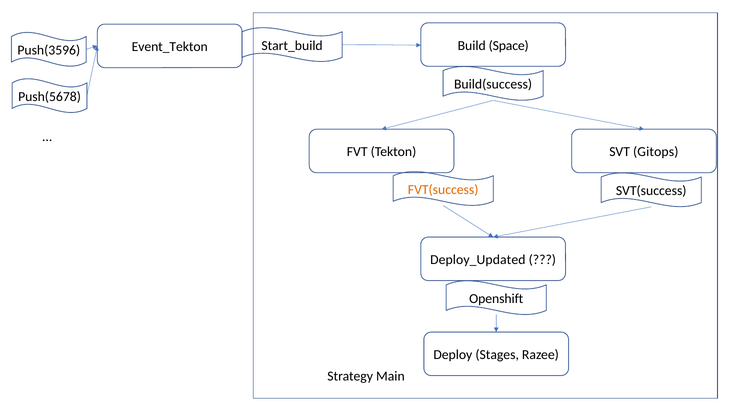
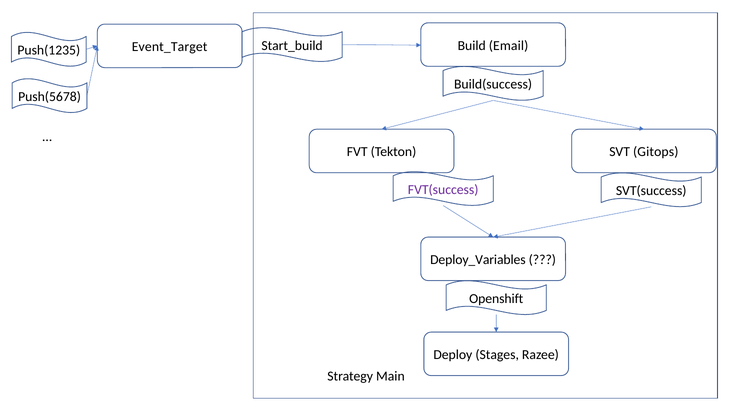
Space: Space -> Email (509, 46)
Event_Tekton: Event_Tekton -> Event_Target (170, 47)
Push(3596: Push(3596 -> Push(1235 (49, 50)
FVT(success colour: orange -> purple (443, 190)
Deploy_Updated: Deploy_Updated -> Deploy_Variables (478, 260)
